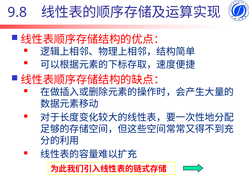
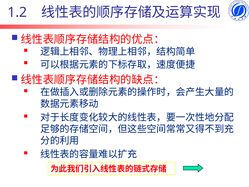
9.8: 9.8 -> 1.2 (17, 12)
